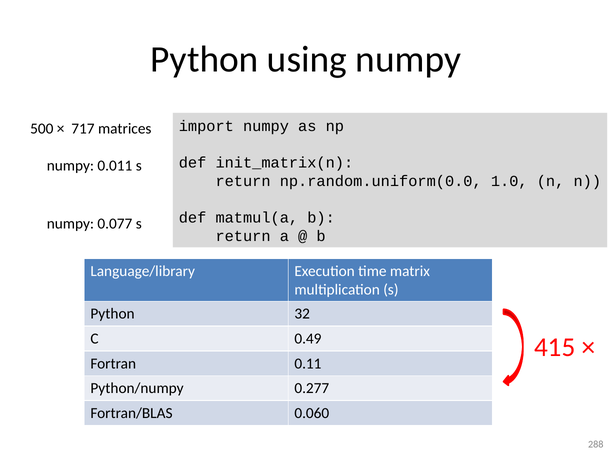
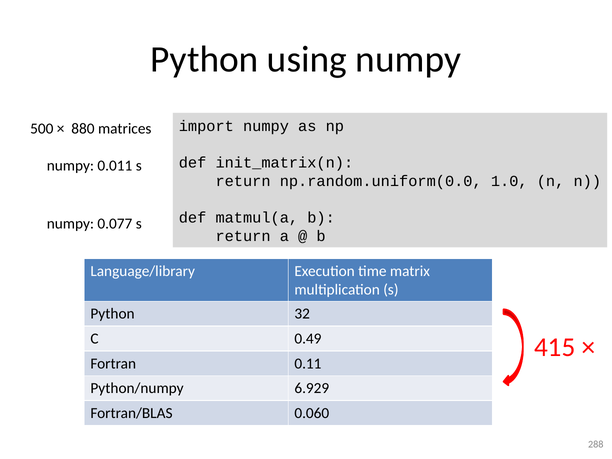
717: 717 -> 880 (83, 129)
0.277: 0.277 -> 6.929 (312, 388)
